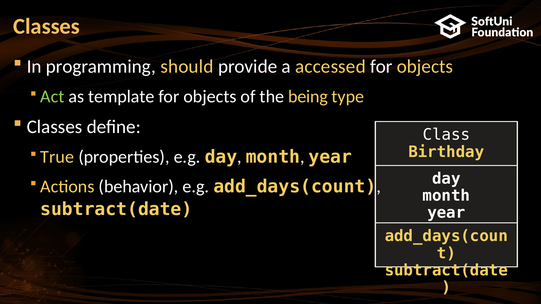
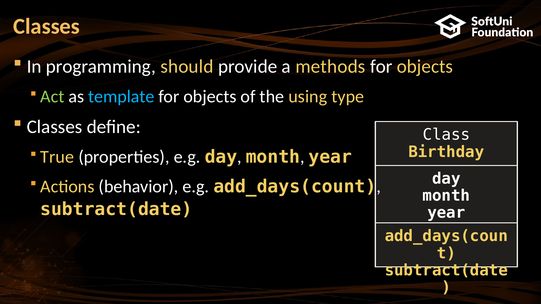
accessed: accessed -> methods (330, 67)
template colour: white -> light blue (121, 97)
being: being -> using (308, 97)
